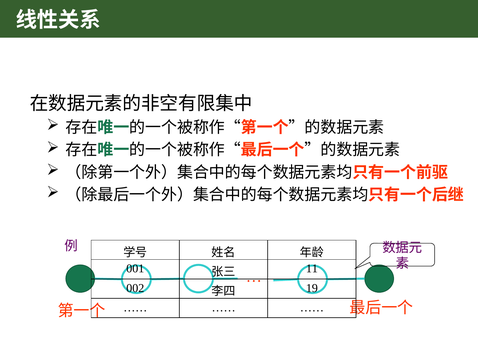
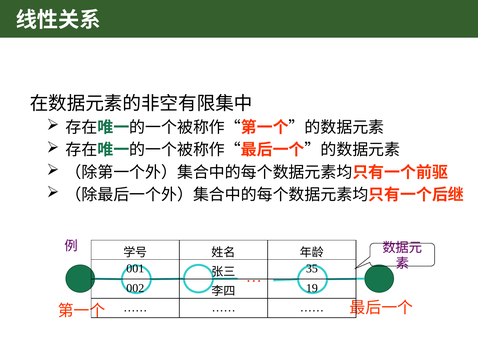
11: 11 -> 35 (312, 268)
